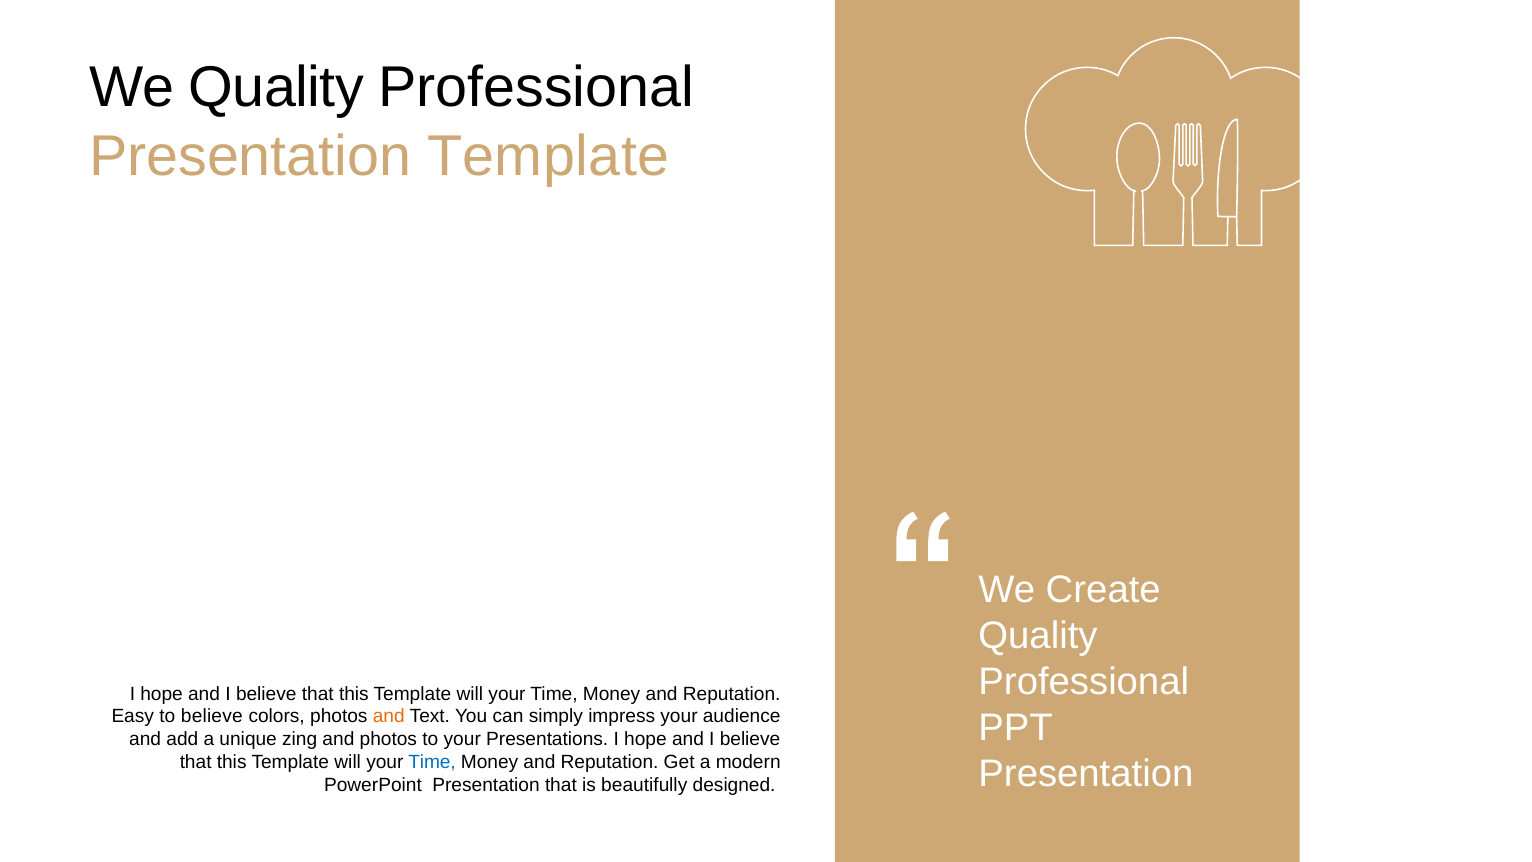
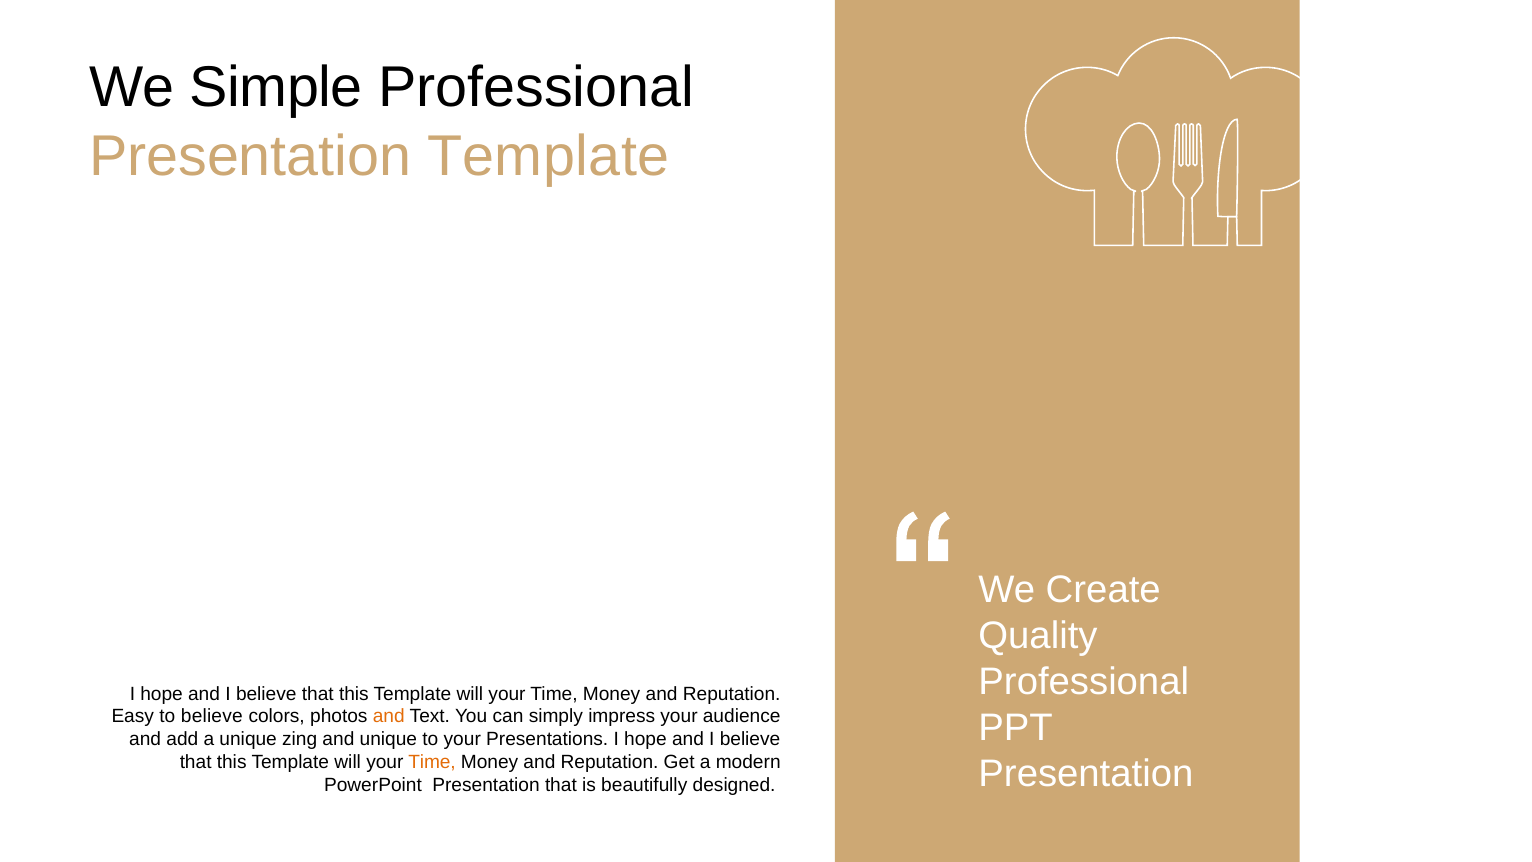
We Quality: Quality -> Simple (276, 87)
and photos: photos -> unique (388, 739)
Time colour: blue -> orange (432, 762)
